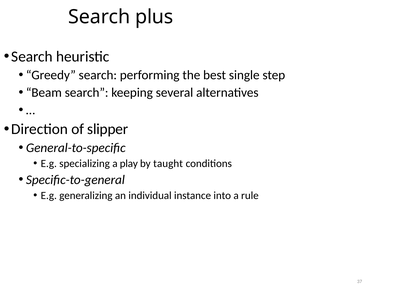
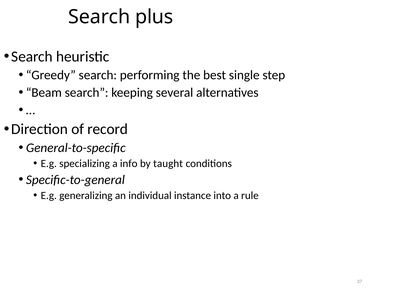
slipper: slipper -> record (108, 129)
play: play -> info (129, 163)
